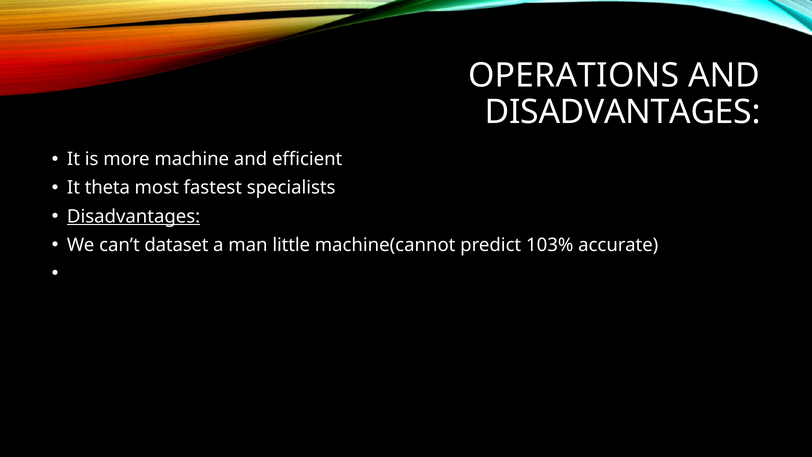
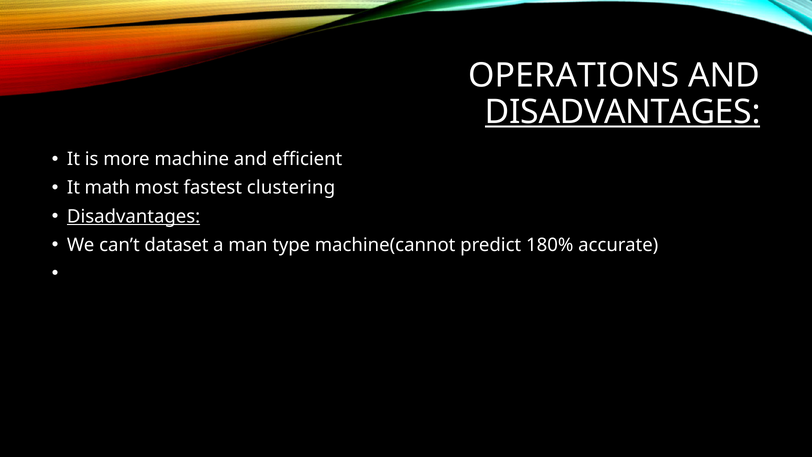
DISADVANTAGES underline: none -> present (623, 112)
theta: theta -> math (107, 188)
specialists: specialists -> clustering (291, 188)
little: little -> type (291, 245)
103%: 103% -> 180% (550, 245)
